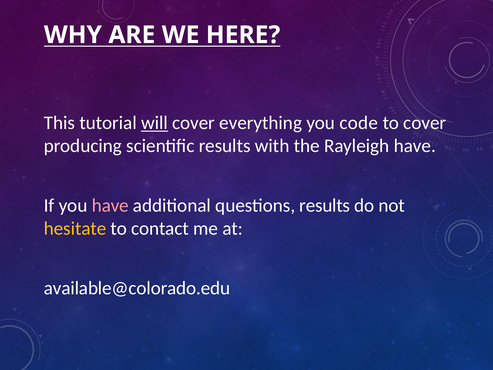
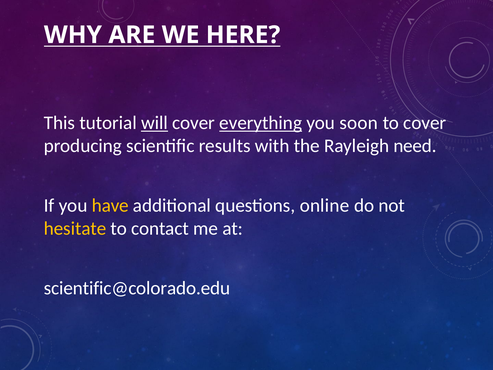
everything underline: none -> present (261, 123)
code: code -> soon (359, 123)
Rayleigh have: have -> need (415, 146)
have colour: pink -> yellow (110, 205)
questions results: results -> online (325, 205)
available@colorado.edu: available@colorado.edu -> scientific@colorado.edu (137, 288)
